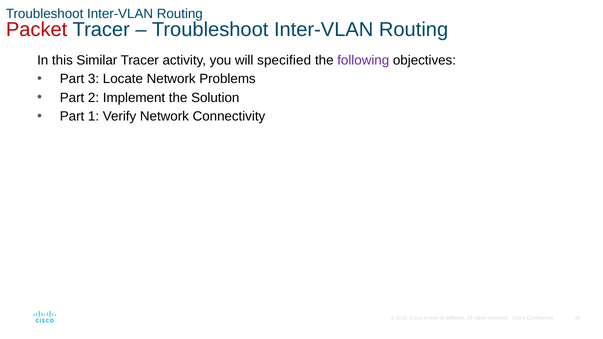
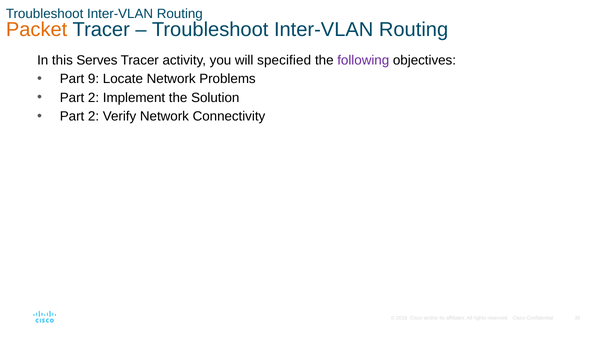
Packet colour: red -> orange (37, 30)
Similar: Similar -> Serves (97, 60)
3: 3 -> 9 (94, 79)
1: 1 -> 2 (94, 116)
